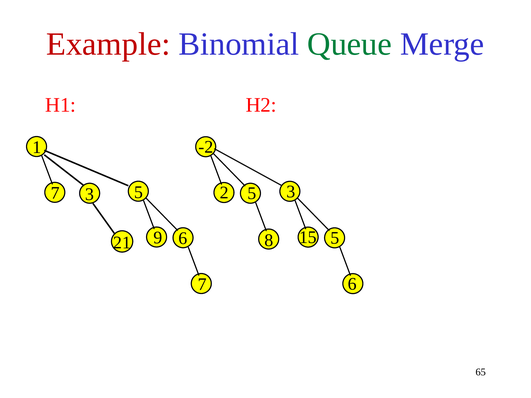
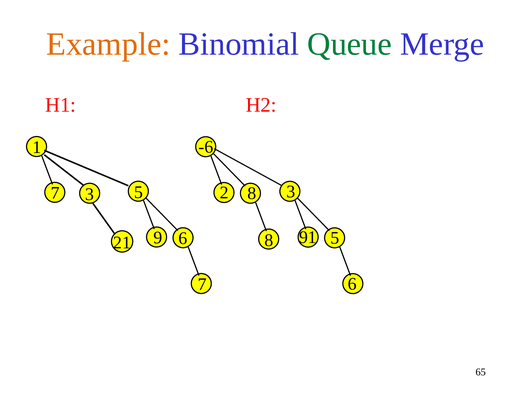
Example colour: red -> orange (108, 44)
-2: -2 -> -6 (206, 147)
2 5: 5 -> 8 (252, 193)
15: 15 -> 91 (308, 238)
